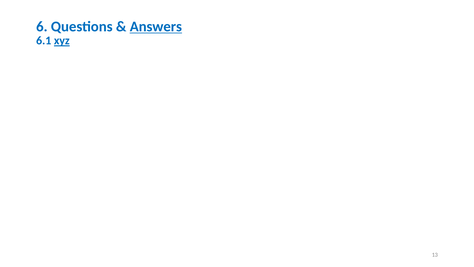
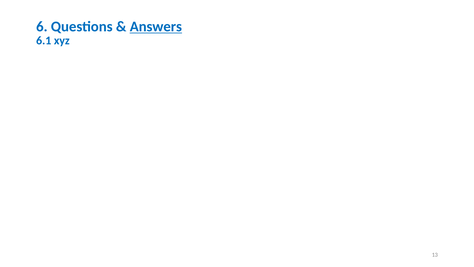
xyz underline: present -> none (62, 41)
